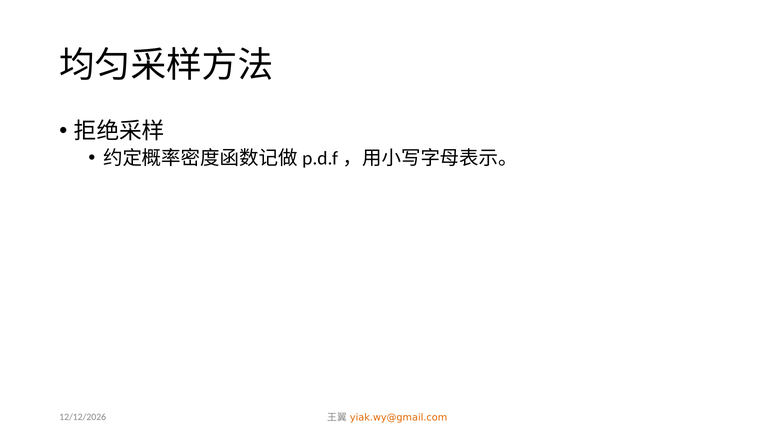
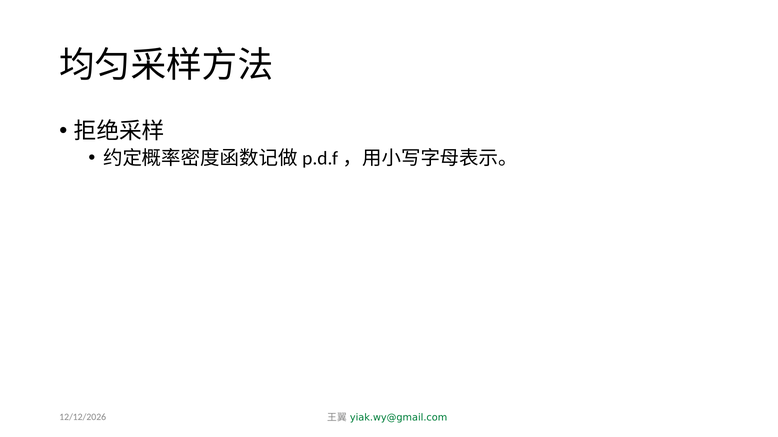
yiak.wy@gmail.com colour: orange -> green (399, 418)
